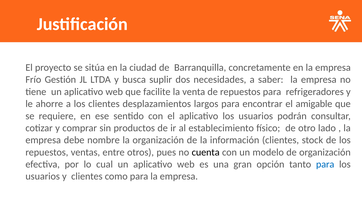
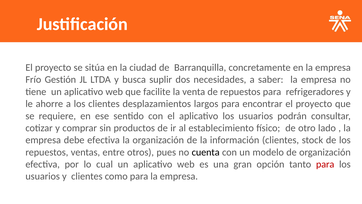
encontrar el amigable: amigable -> proyecto (314, 104)
debe nombre: nombre -> efectiva (103, 140)
para colour: blue -> red (325, 164)
